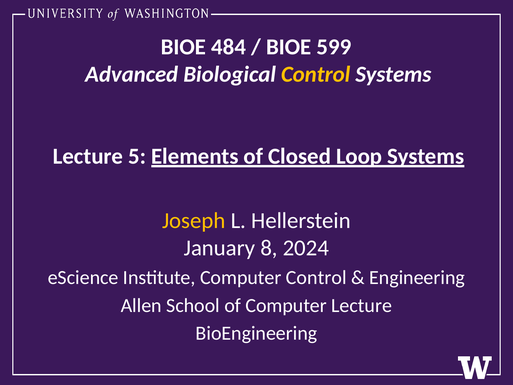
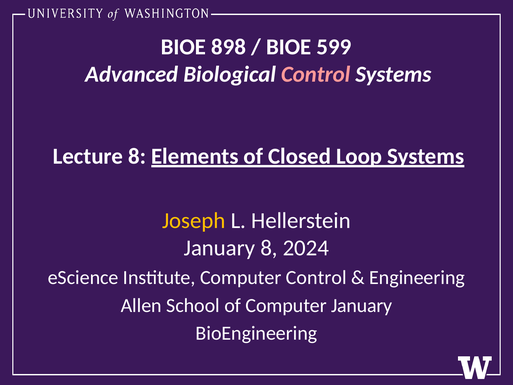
484: 484 -> 898 (229, 47)
Control colour: yellow -> pink (316, 74)
Lecture 5: 5 -> 8 (137, 156)
Computer Lecture: Lecture -> January (362, 305)
